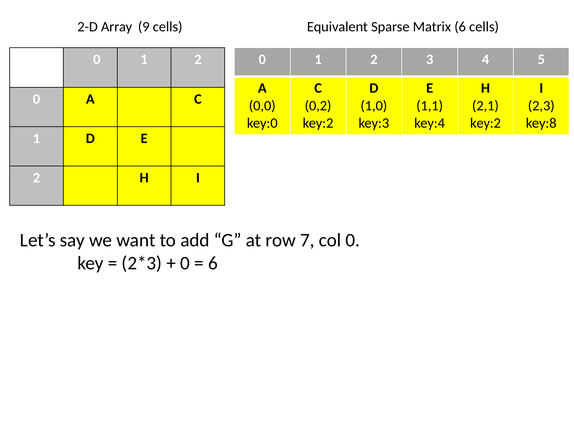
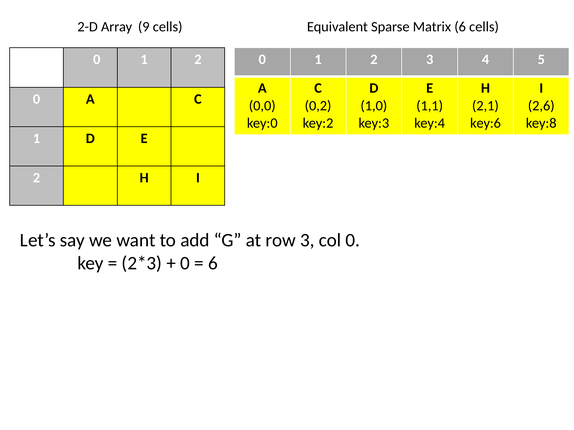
2,3: 2,3 -> 2,6 (541, 106)
key:2: key:2 -> key:6 (486, 123)
row 7: 7 -> 3 (307, 240)
